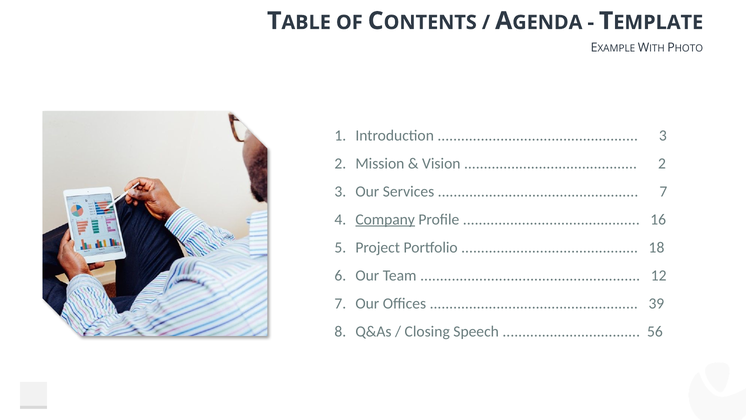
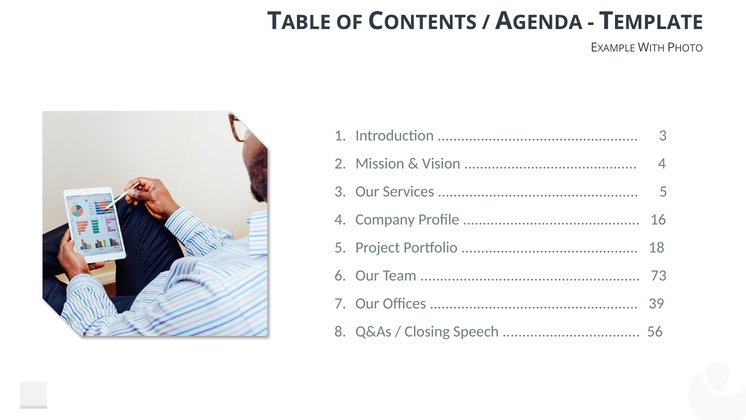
2: 2 -> 4 (662, 163)
7: 7 -> 5 (663, 191)
Company underline: present -> none (385, 219)
12: 12 -> 73 (659, 275)
